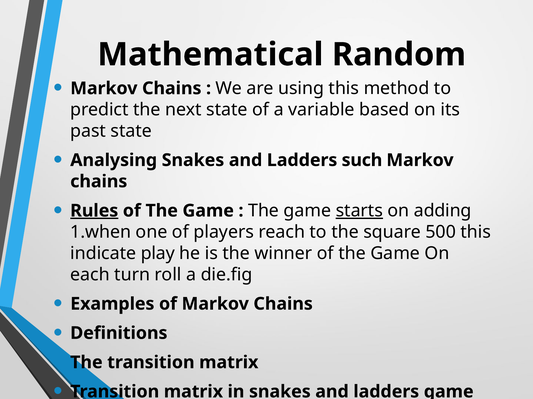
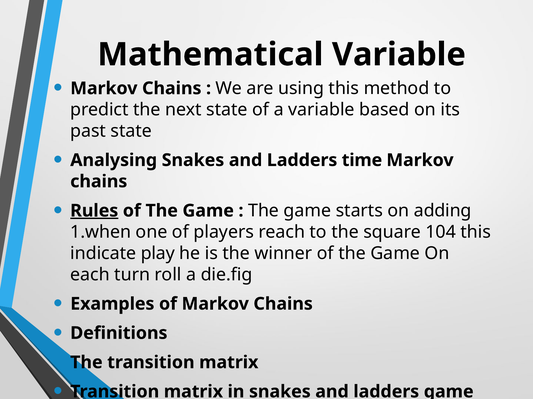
Mathematical Random: Random -> Variable (399, 55)
such: such -> time (362, 160)
starts underline: present -> none (359, 211)
500: 500 -> 104 (441, 232)
